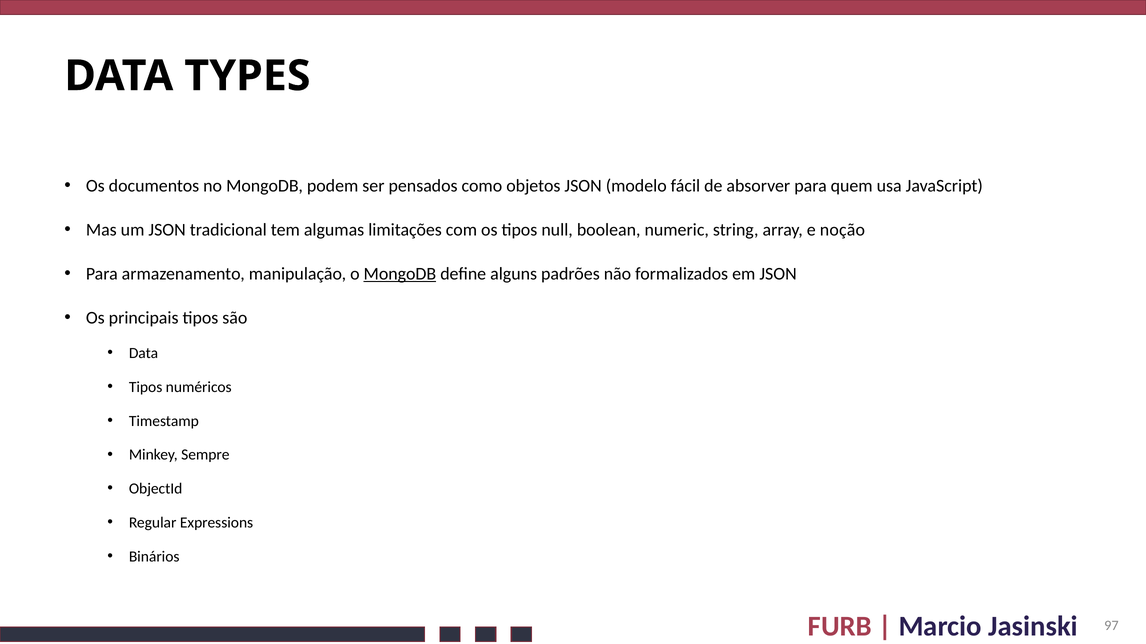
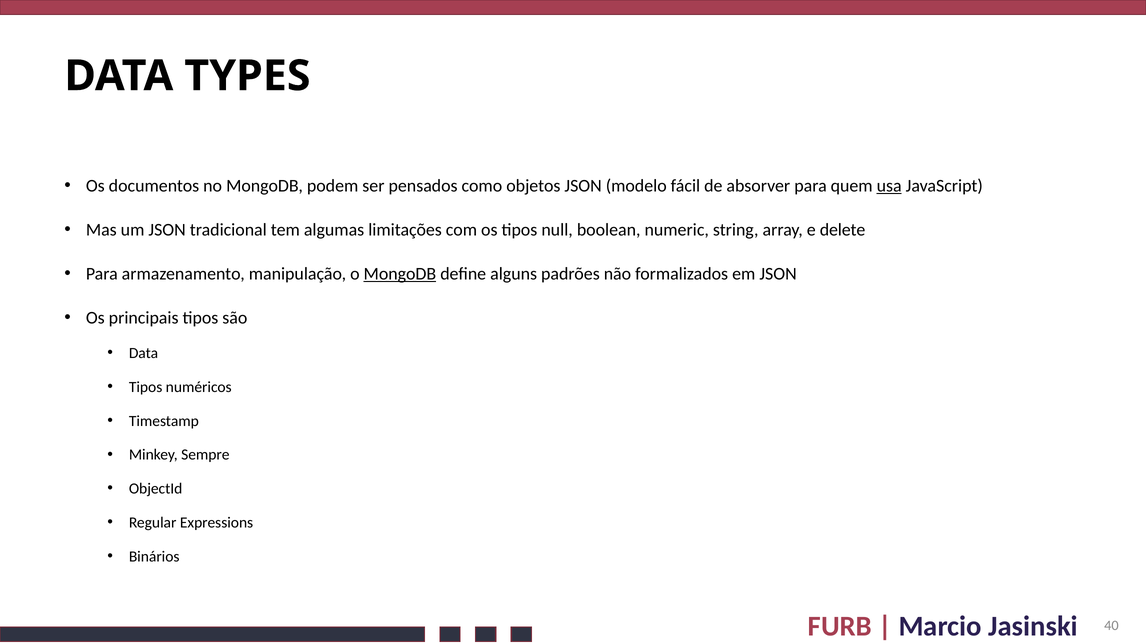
usa underline: none -> present (889, 186)
noção: noção -> delete (843, 230)
97: 97 -> 40 (1111, 626)
